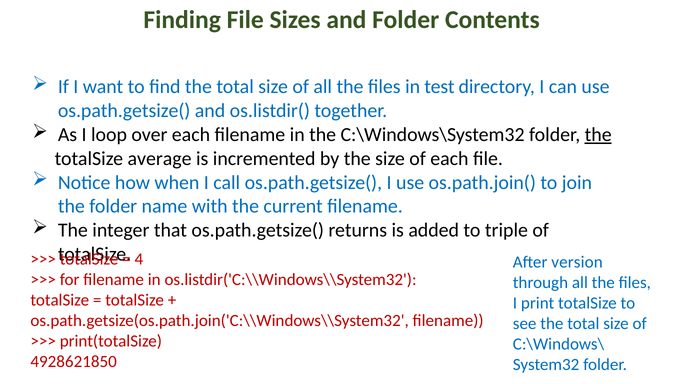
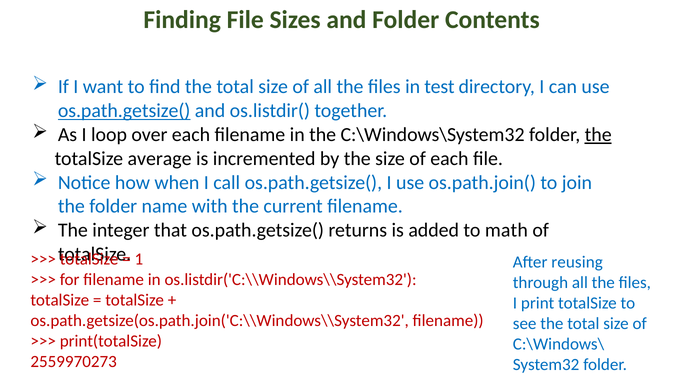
os.path.getsize( underline: none -> present (124, 111)
triple: triple -> math (506, 230)
4: 4 -> 1 (139, 259)
version: version -> reusing (577, 262)
4928621850: 4928621850 -> 2559970273 (74, 361)
